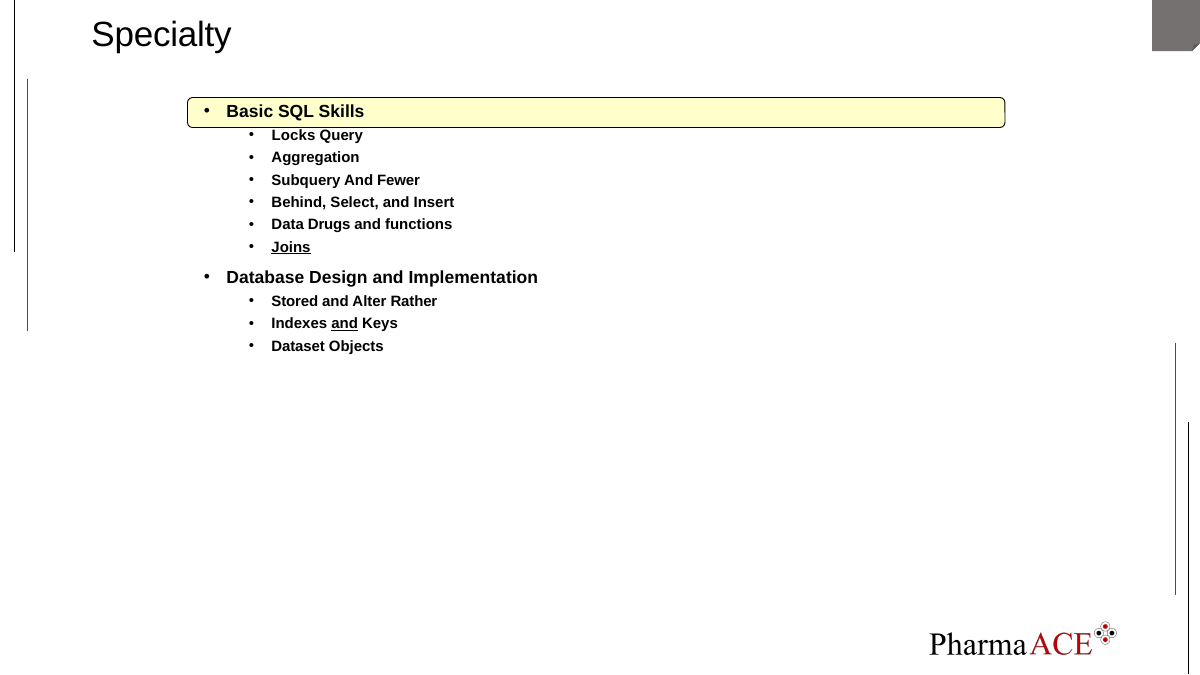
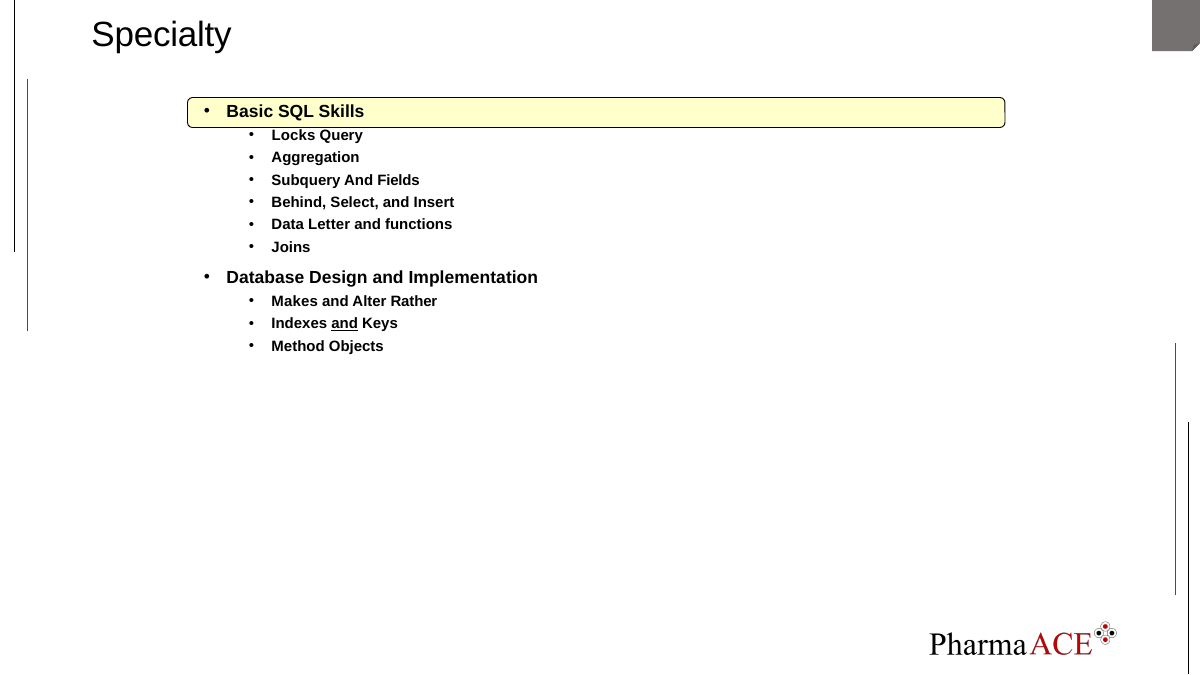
Fewer: Fewer -> Fields (399, 180)
Drugs: Drugs -> Letter (329, 225)
Joins underline: present -> none (291, 247)
Stored: Stored -> Makes (295, 301)
Dataset: Dataset -> Method (298, 346)
